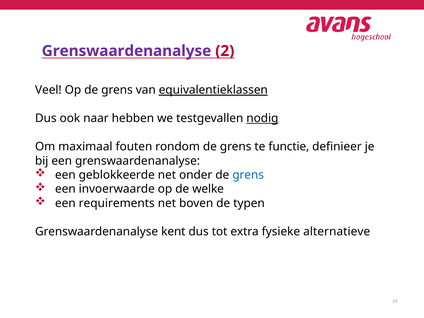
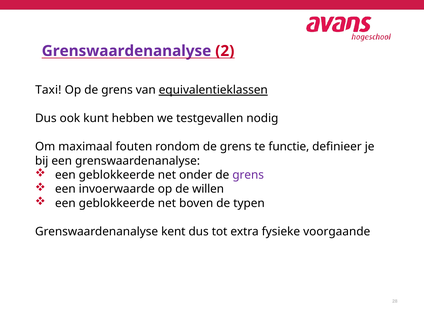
Veel: Veel -> Taxi (48, 90)
naar: naar -> kunt (96, 118)
nodig underline: present -> none (262, 118)
grens colour: blue -> purple (248, 175)
welke: welke -> willen (208, 189)
requirements: requirements -> geblokkeerde (117, 203)
alternatieve: alternatieve -> voorgaande (337, 231)
